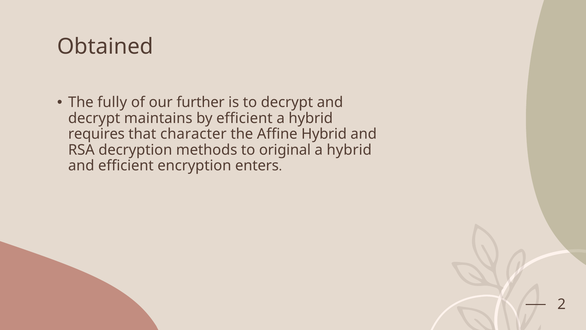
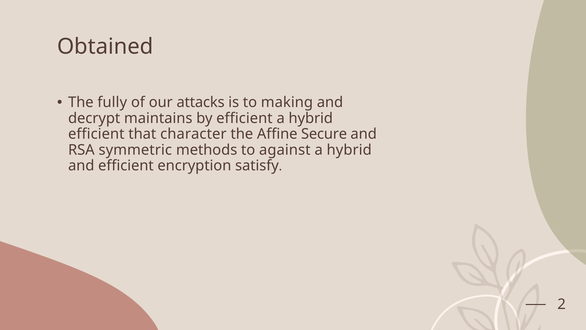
further: further -> attacks (201, 102)
to decrypt: decrypt -> making (287, 102)
requires: requires -> efficient (96, 134)
Affine Hybrid: Hybrid -> Secure (324, 134)
decryption: decryption -> symmetric (135, 150)
original: original -> against (285, 150)
enters: enters -> satisfy (257, 166)
